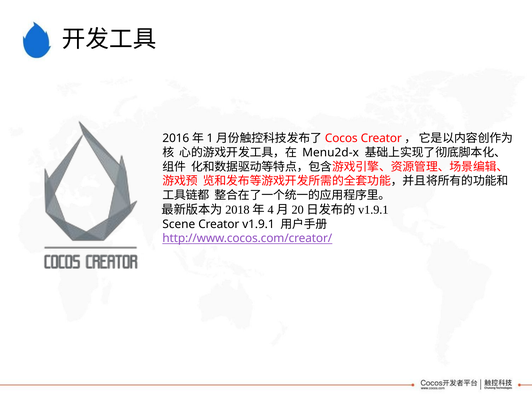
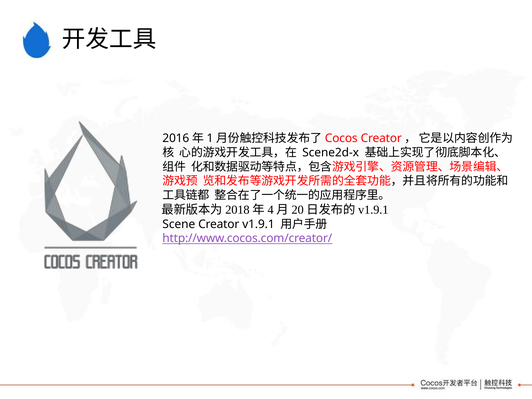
Menu2d-x: Menu2d-x -> Scene2d-x (331, 153)
